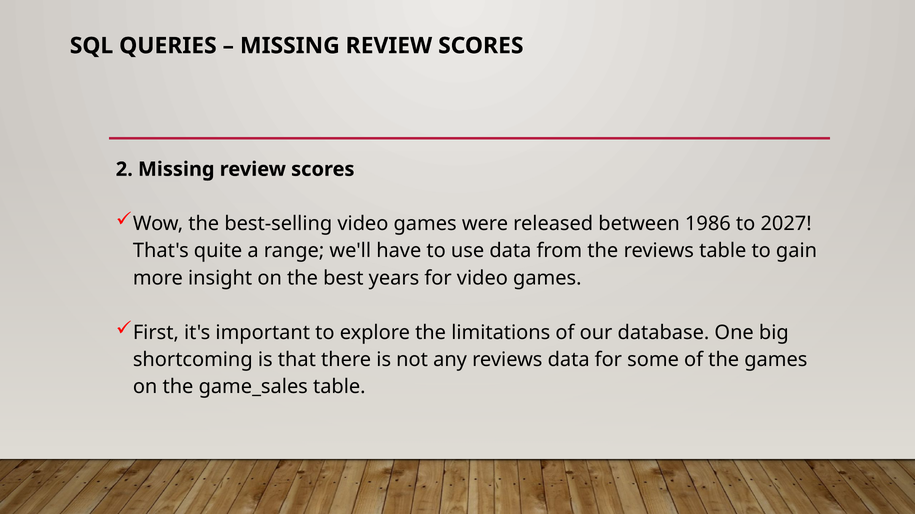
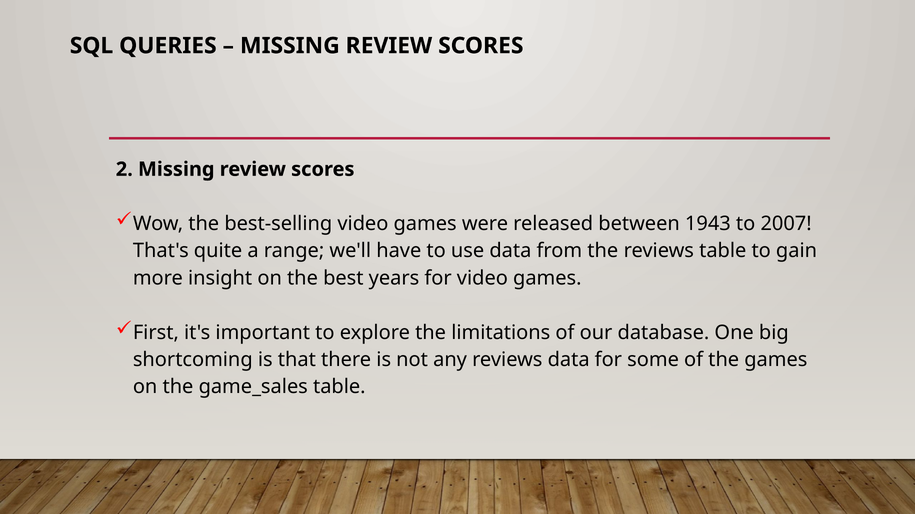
1986: 1986 -> 1943 (708, 224)
2027: 2027 -> 2007 (786, 224)
